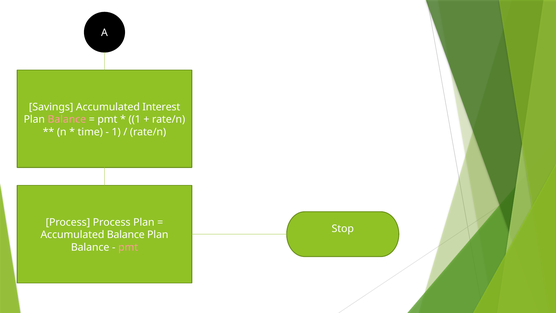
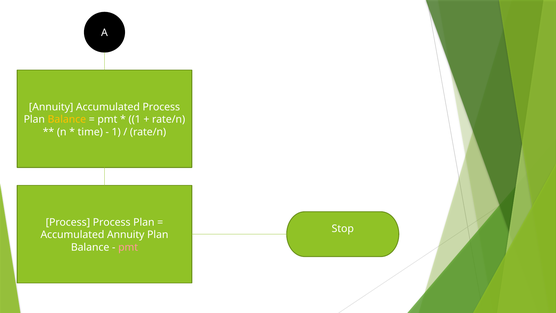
Savings: Savings -> Annuity (51, 107)
Accumulated Interest: Interest -> Process (161, 107)
Balance colour: pink -> yellow (67, 119)
Accumulated Balance: Balance -> Annuity (126, 235)
